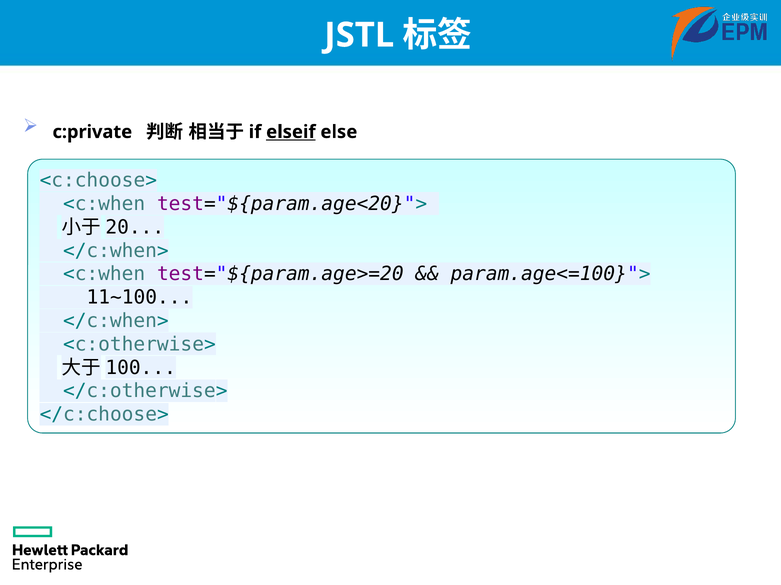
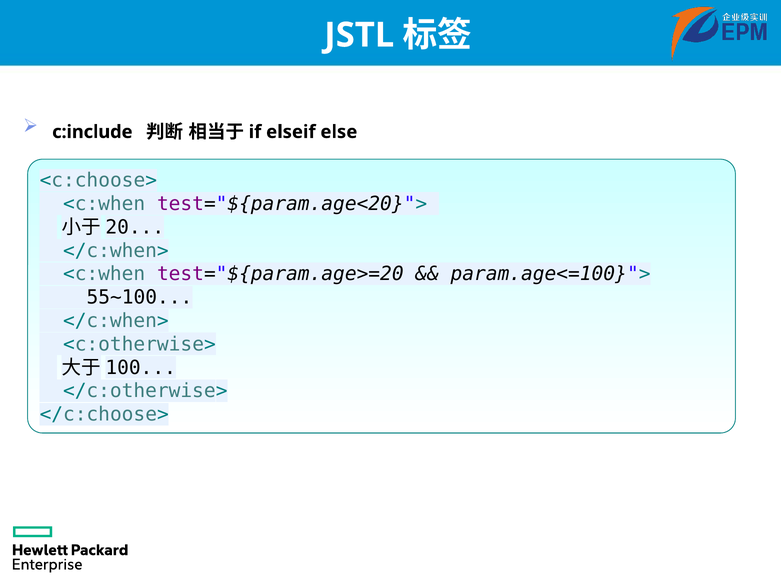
c:private: c:private -> c:include (92, 132)
elseif underline: present -> none (291, 132)
11~100: 11~100 -> 55~100 (139, 298)
